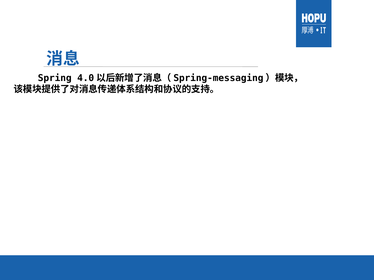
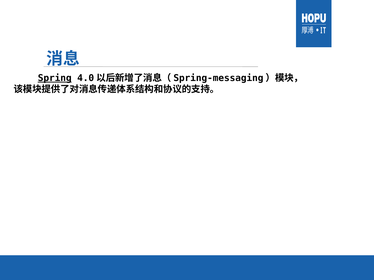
Spring underline: none -> present (55, 78)
